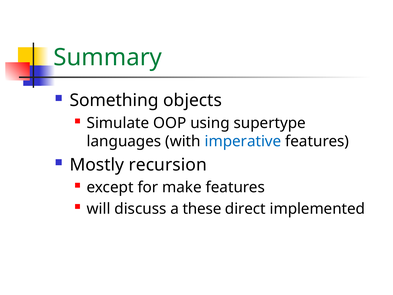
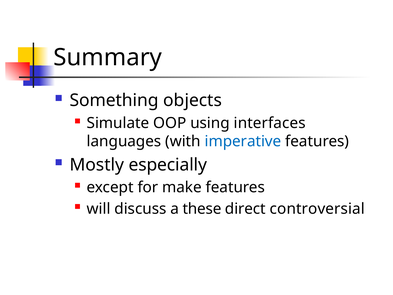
Summary colour: green -> black (108, 57)
supertype: supertype -> interfaces (270, 123)
recursion: recursion -> especially (168, 165)
implemented: implemented -> controversial (317, 209)
